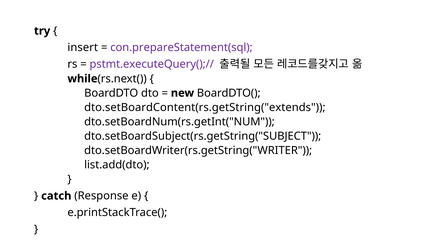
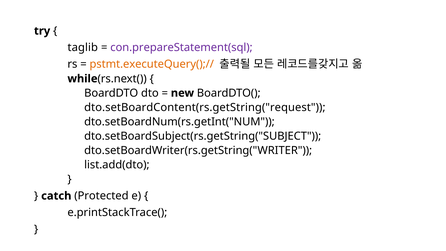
insert: insert -> taglib (83, 48)
pstmt.executeQuery();// colour: purple -> orange (152, 64)
dto.setBoardContent(rs.getString("extends: dto.setBoardContent(rs.getString("extends -> dto.setBoardContent(rs.getString("request (205, 107)
Response: Response -> Protected (101, 196)
